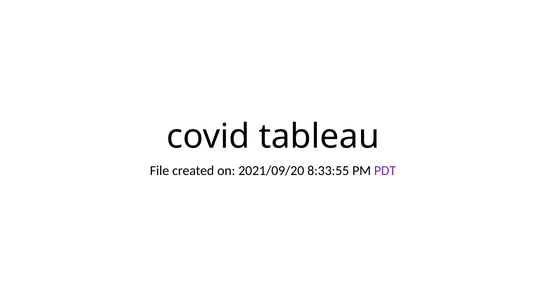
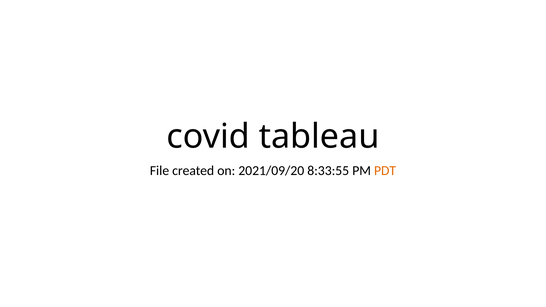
PDT colour: purple -> orange (385, 171)
